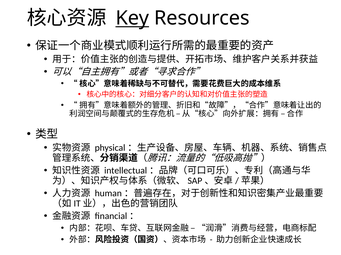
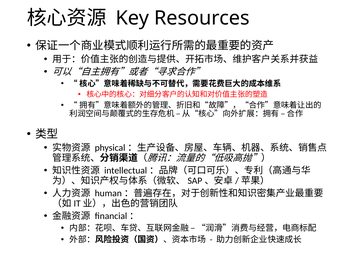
Key underline: present -> none (132, 18)
